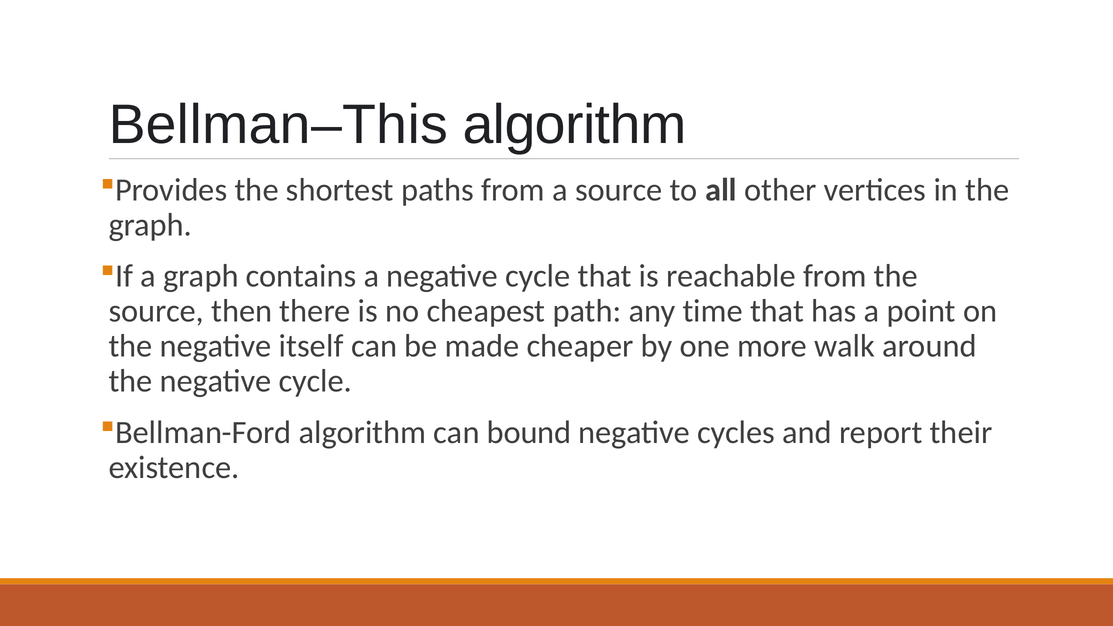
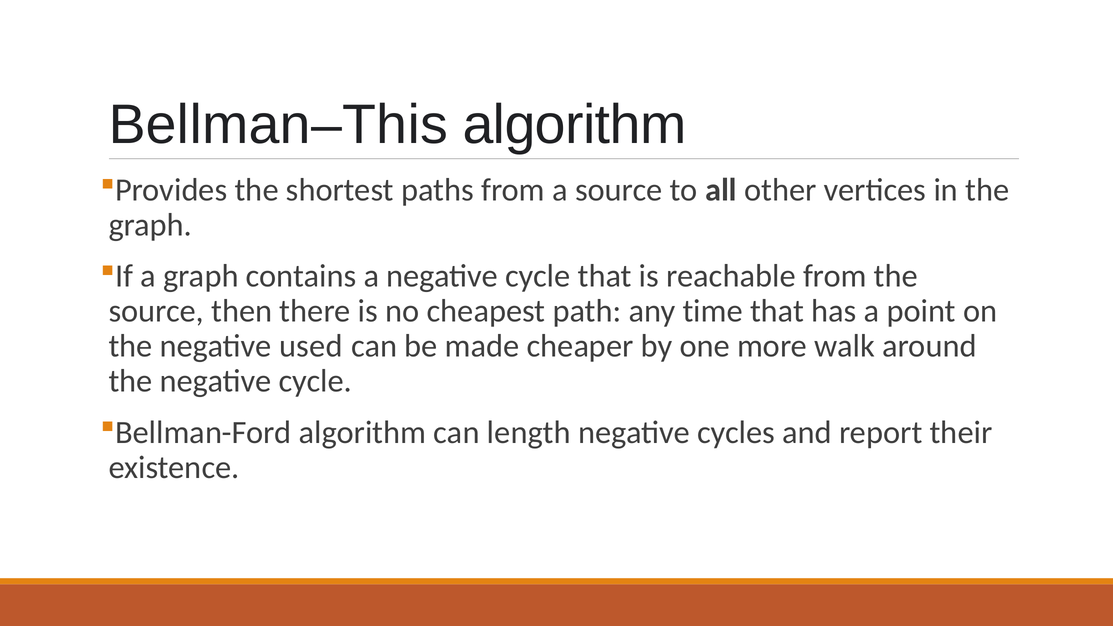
itself: itself -> used (311, 346)
bound: bound -> length (529, 432)
